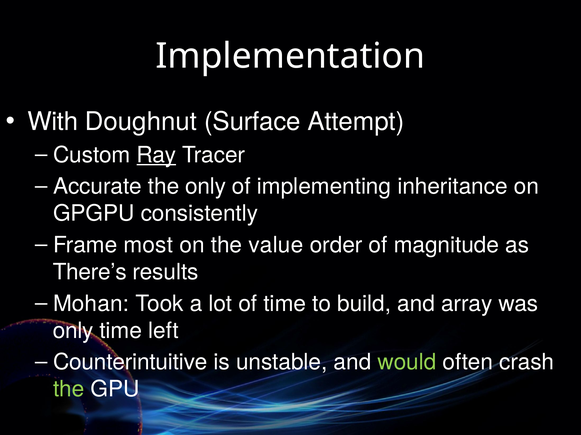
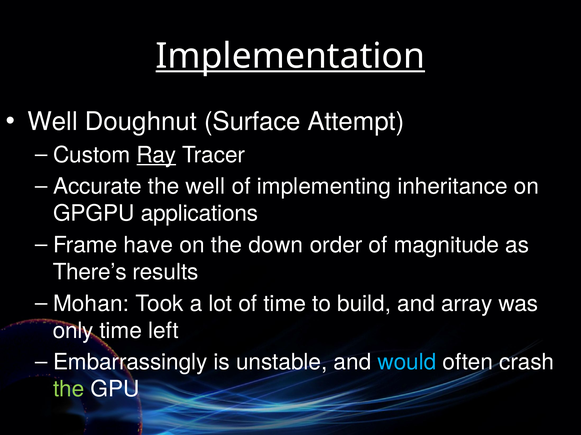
Implementation underline: none -> present (290, 56)
With: With -> Well (53, 122)
the only: only -> well (205, 187)
consistently: consistently -> applications (199, 214)
most: most -> have (148, 245)
value: value -> down (276, 245)
Counterintuitive: Counterintuitive -> Embarrassingly (130, 363)
would colour: light green -> light blue (407, 363)
